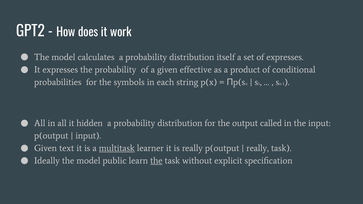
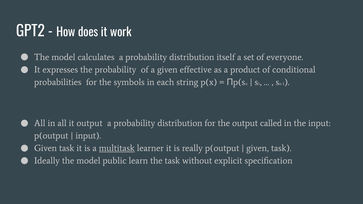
of expresses: expresses -> everyone (285, 57)
it hidden: hidden -> output (90, 123)
text: text -> task (67, 148)
really: really -> given (258, 148)
the underline: present -> none (156, 161)
